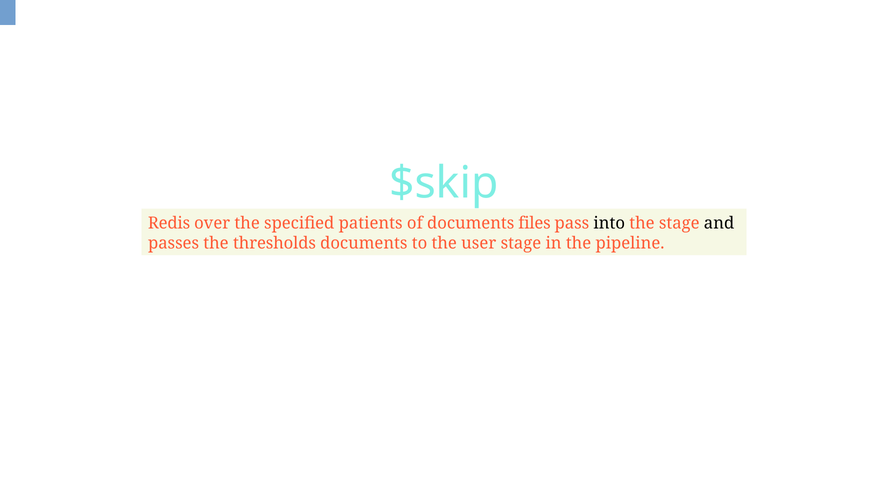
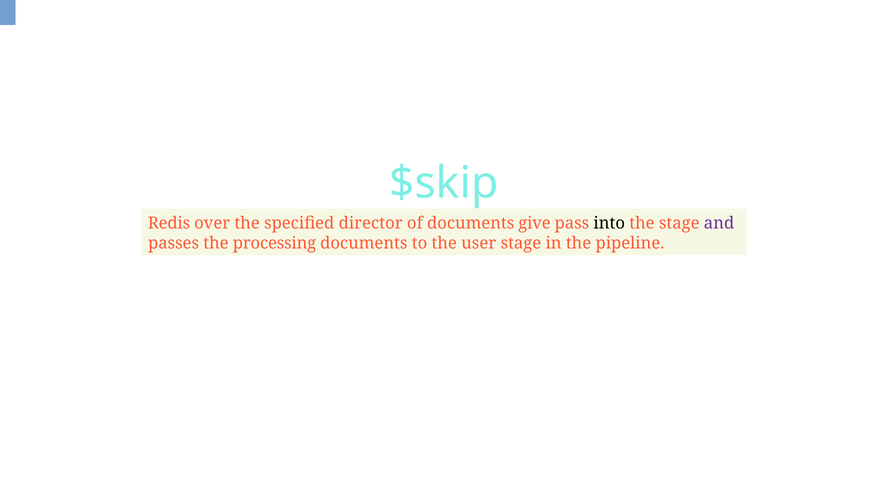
patients: patients -> director (371, 223)
files: files -> give (535, 223)
and colour: black -> purple (719, 223)
thresholds: thresholds -> processing (275, 243)
